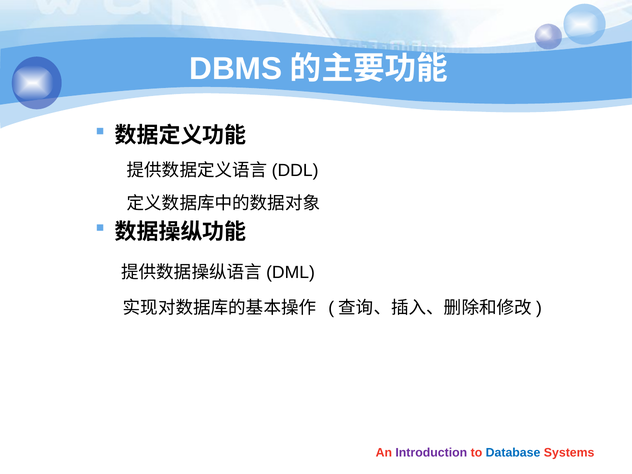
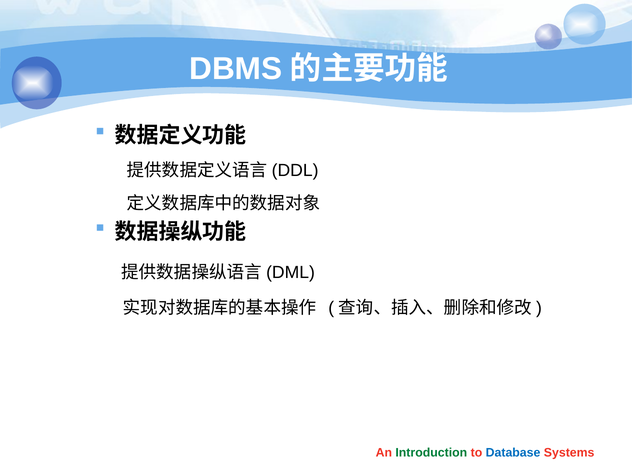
Introduction colour: purple -> green (431, 452)
